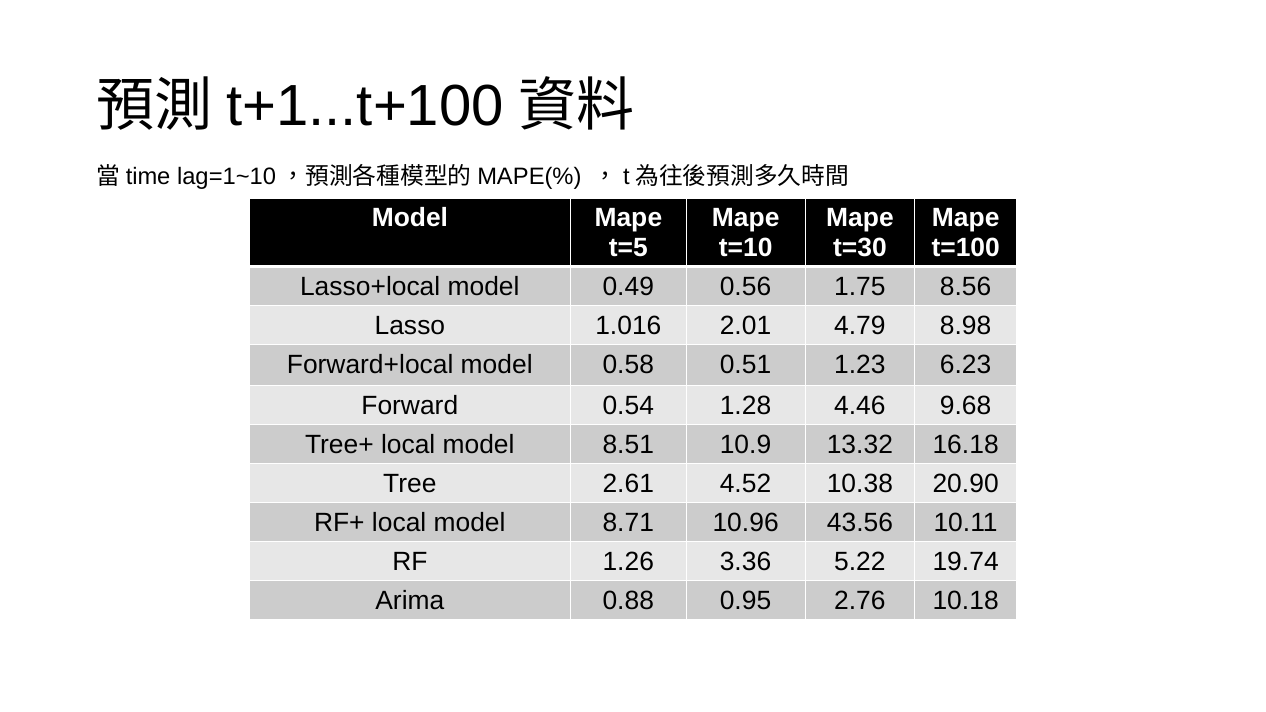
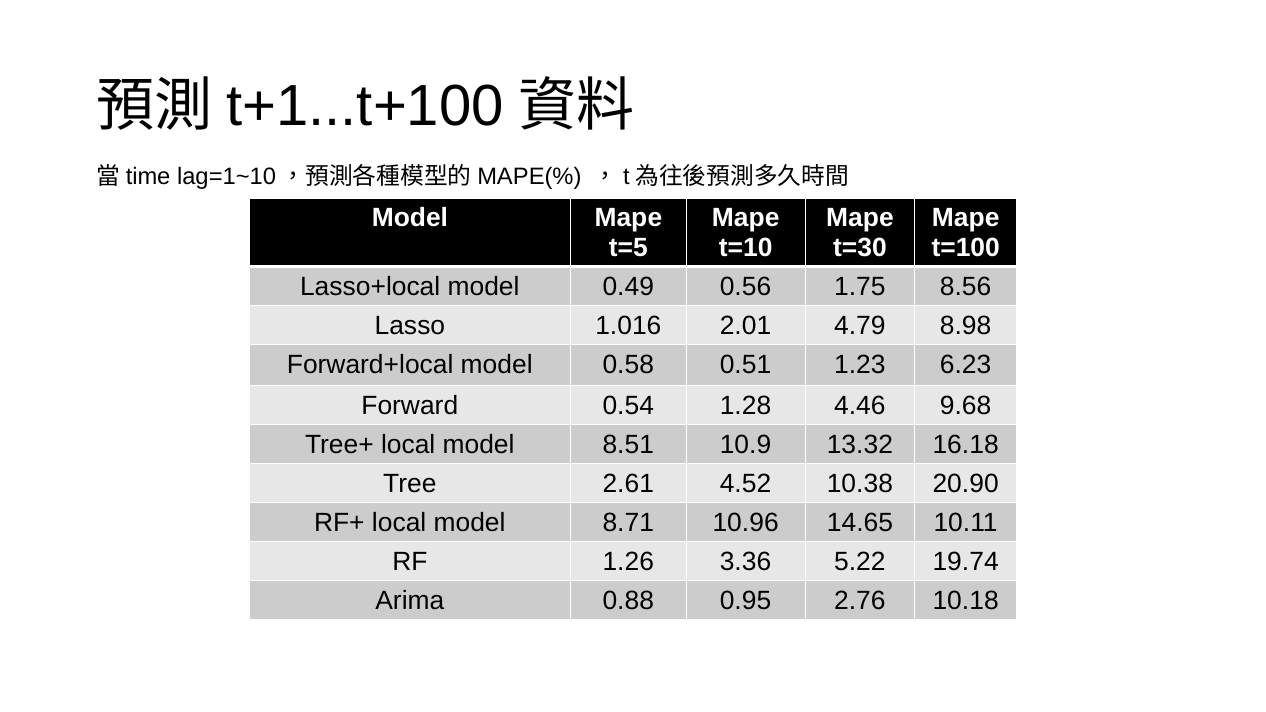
43.56: 43.56 -> 14.65 (860, 523)
